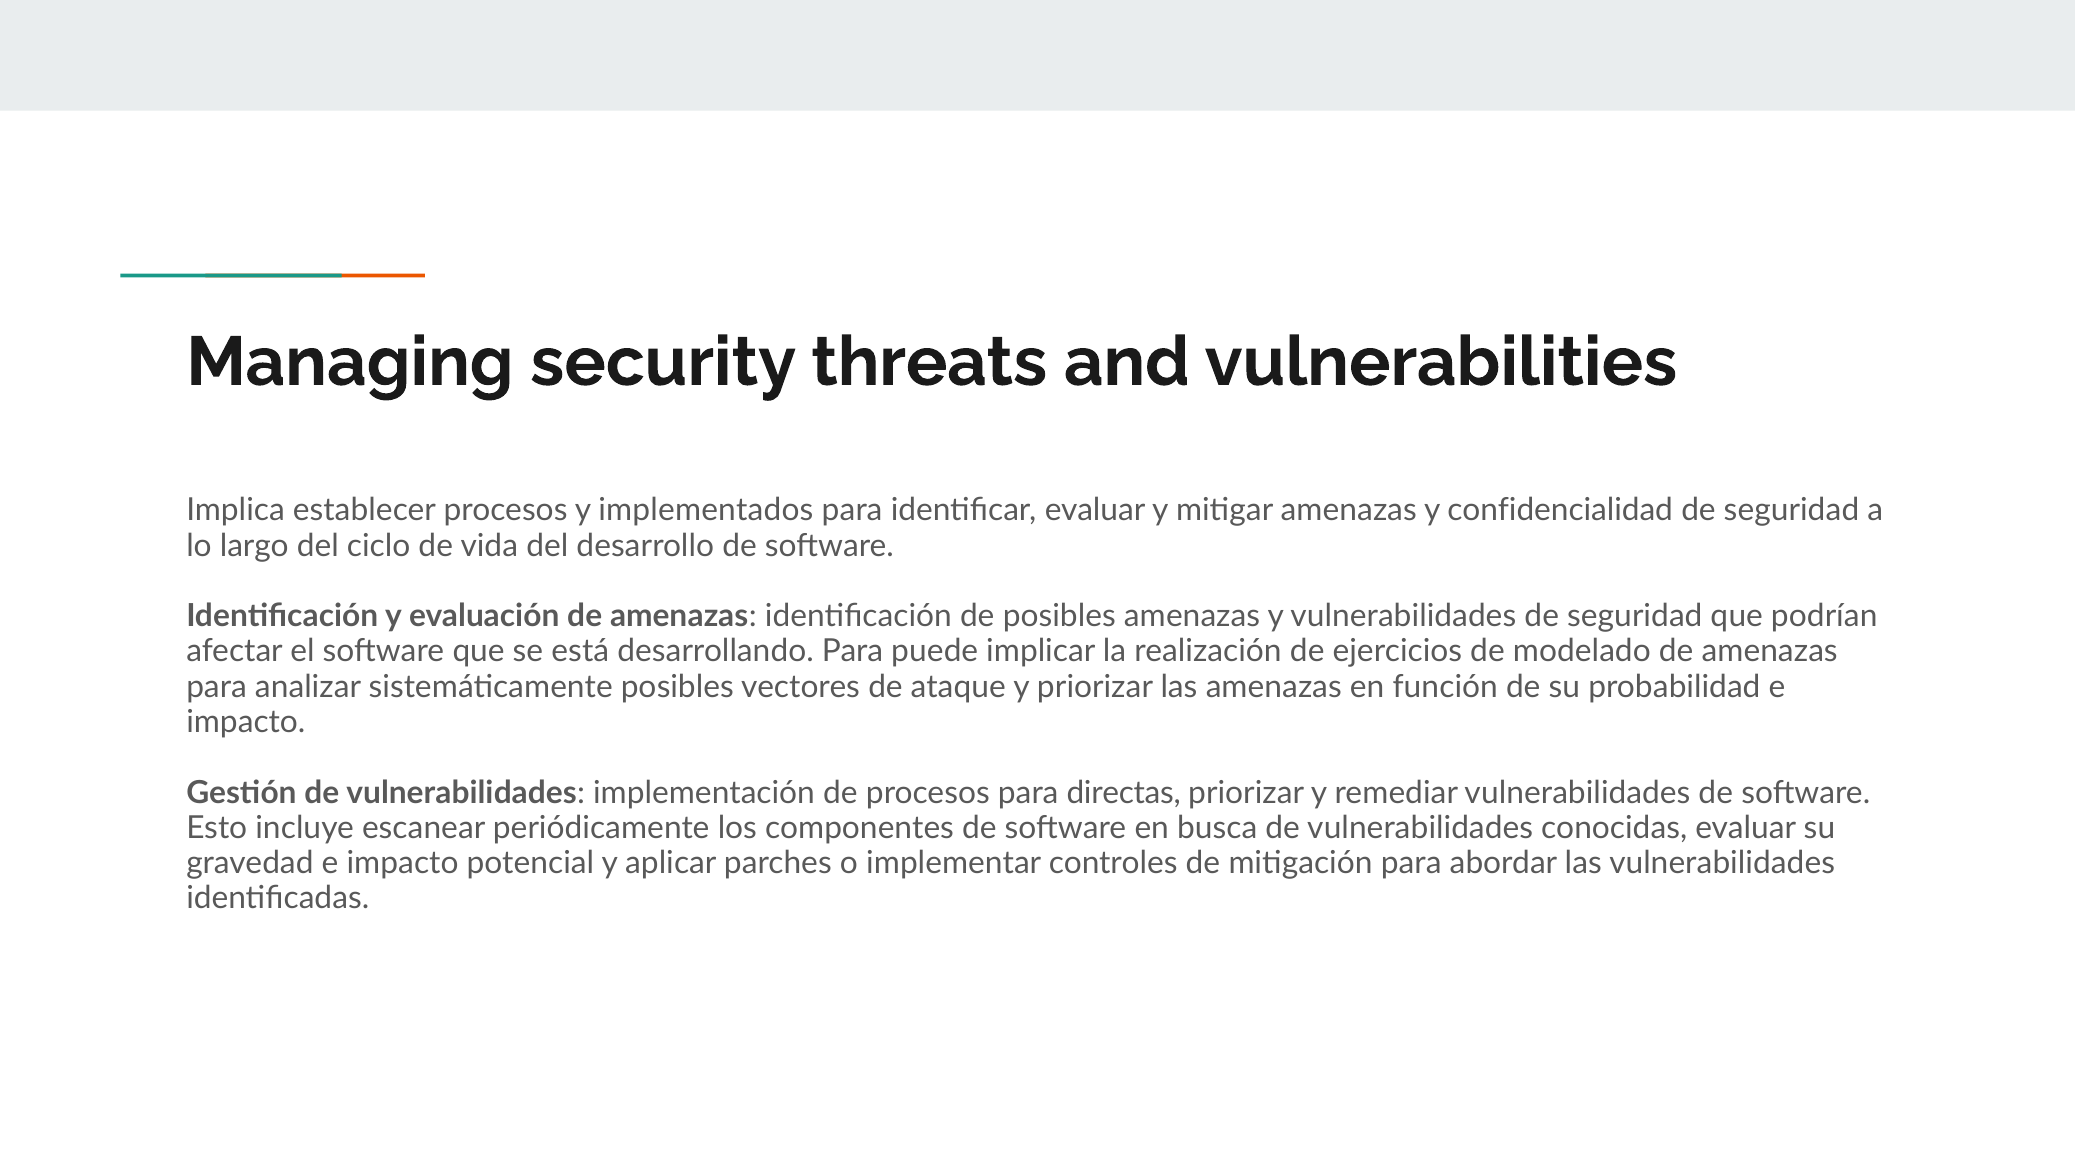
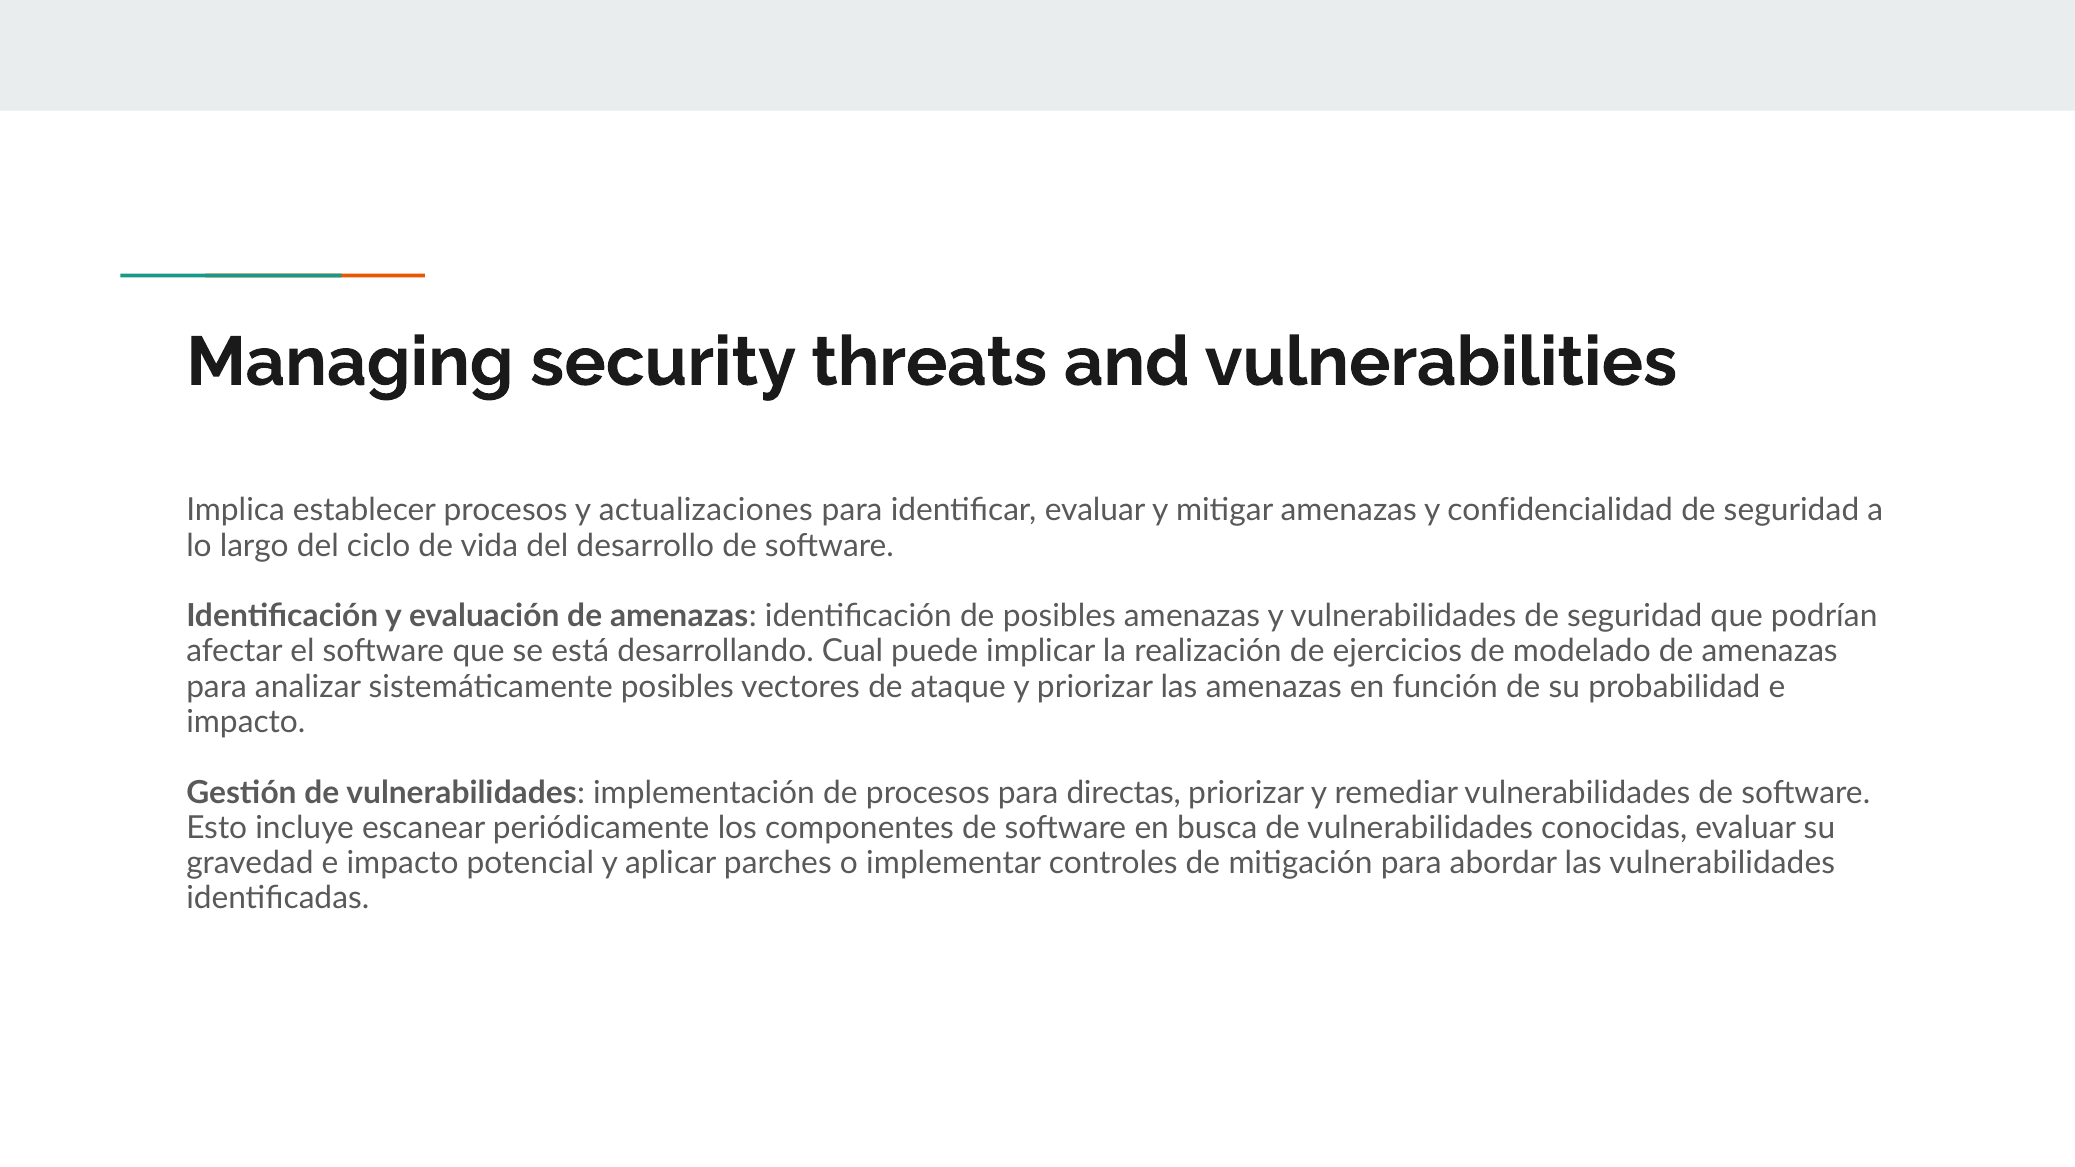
implementados: implementados -> actualizaciones (706, 510)
desarrollando Para: Para -> Cual (852, 652)
